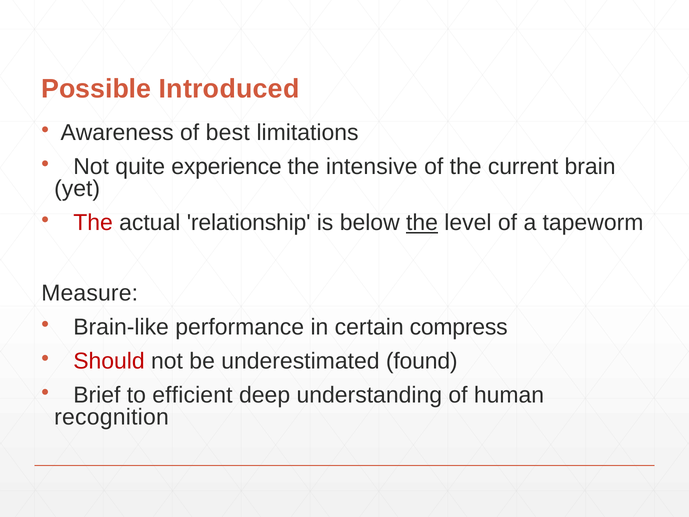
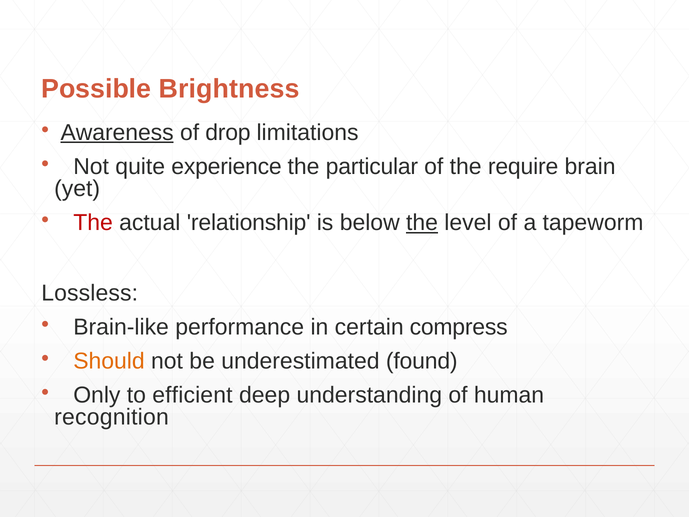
Introduced: Introduced -> Brightness (229, 89)
Awareness underline: none -> present (117, 132)
best: best -> drop (228, 132)
intensive: intensive -> particular (372, 166)
current: current -> require (523, 166)
Measure: Measure -> Lossless (90, 293)
Should colour: red -> orange (109, 361)
Brief: Brief -> Only (97, 395)
